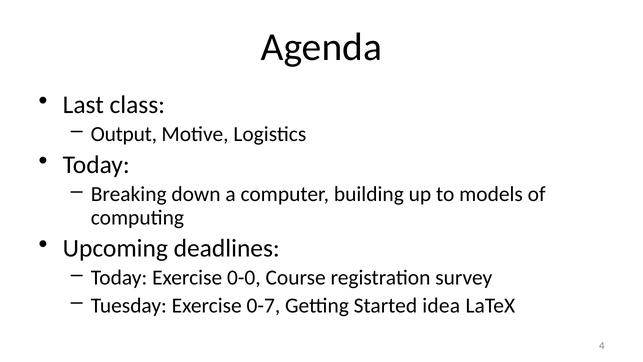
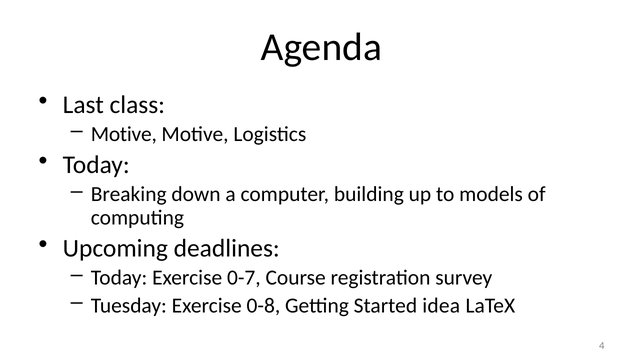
Output: Output -> Motive (124, 134)
0-0: 0-0 -> 0-7 (244, 278)
0-7: 0-7 -> 0-8 (263, 305)
